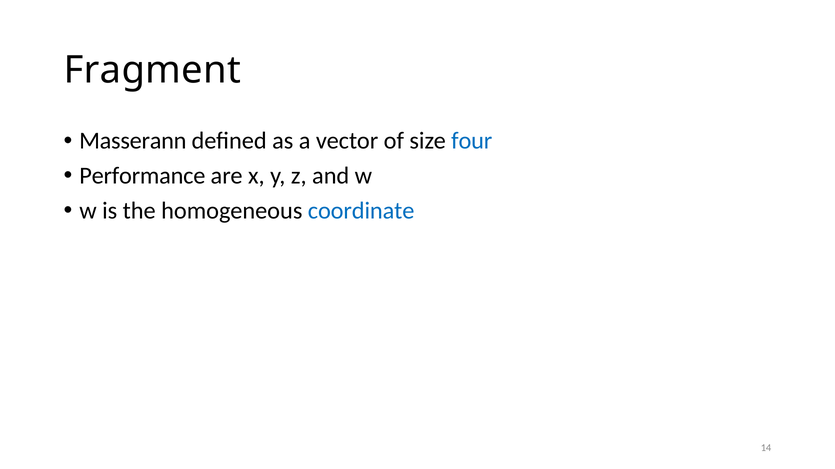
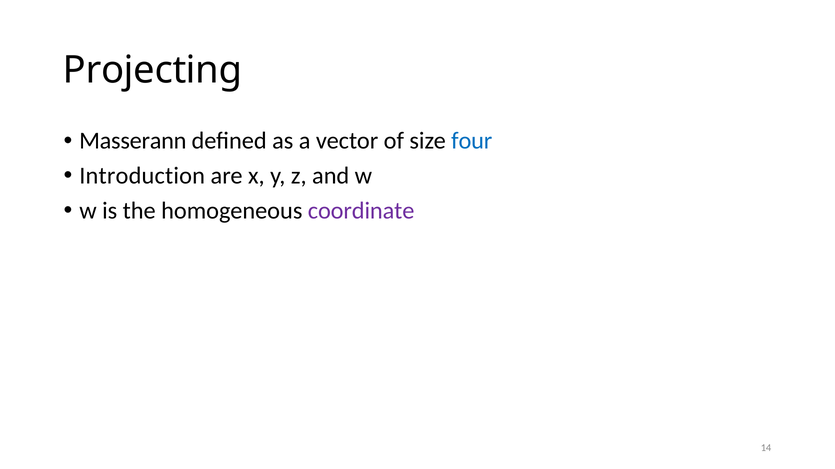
Fragment: Fragment -> Projecting (153, 70)
Performance: Performance -> Introduction (142, 176)
coordinate colour: blue -> purple (361, 211)
